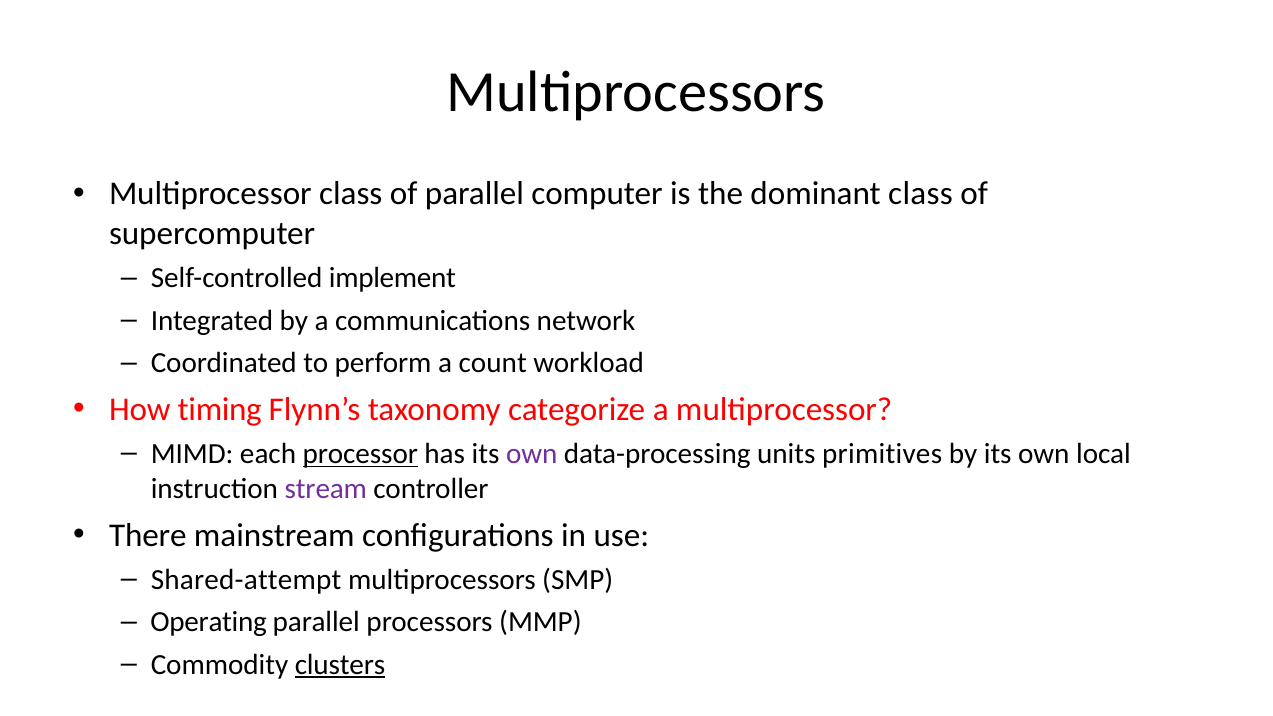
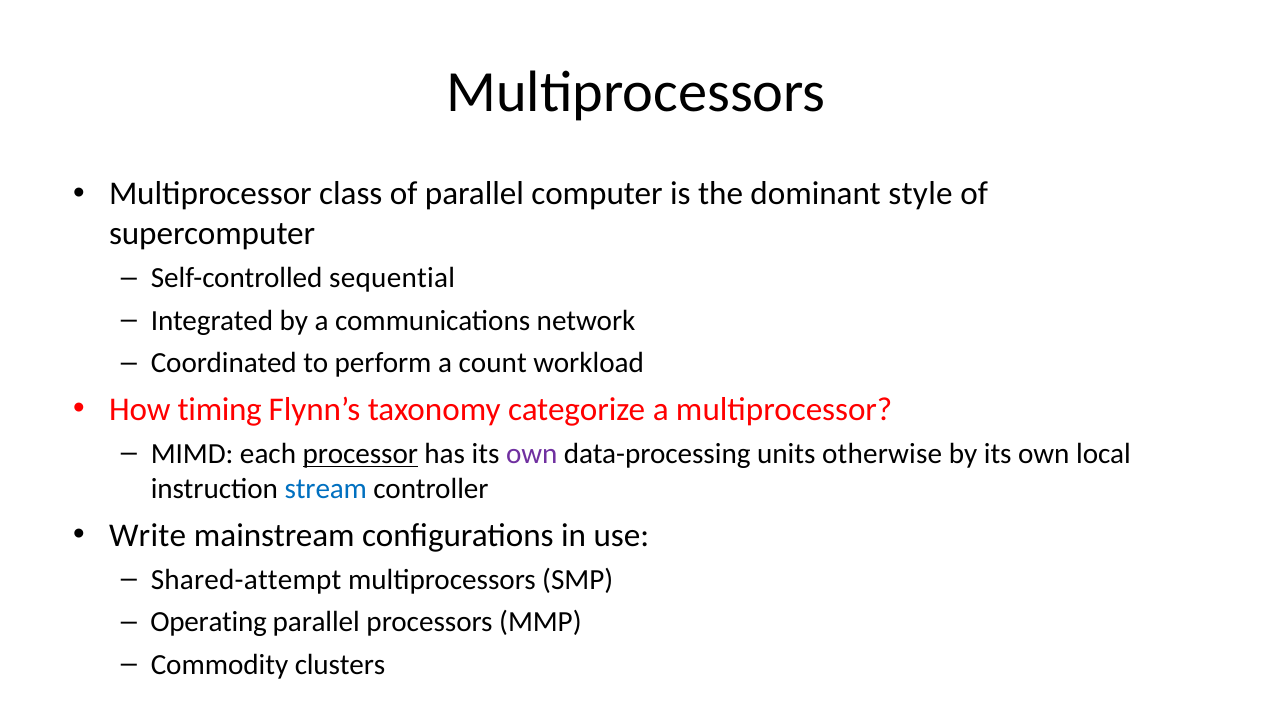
dominant class: class -> style (920, 194)
implement: implement -> sequential (392, 278)
primitives: primitives -> otherwise (882, 454)
stream colour: purple -> blue (326, 489)
There: There -> Write (148, 535)
clusters underline: present -> none (340, 665)
